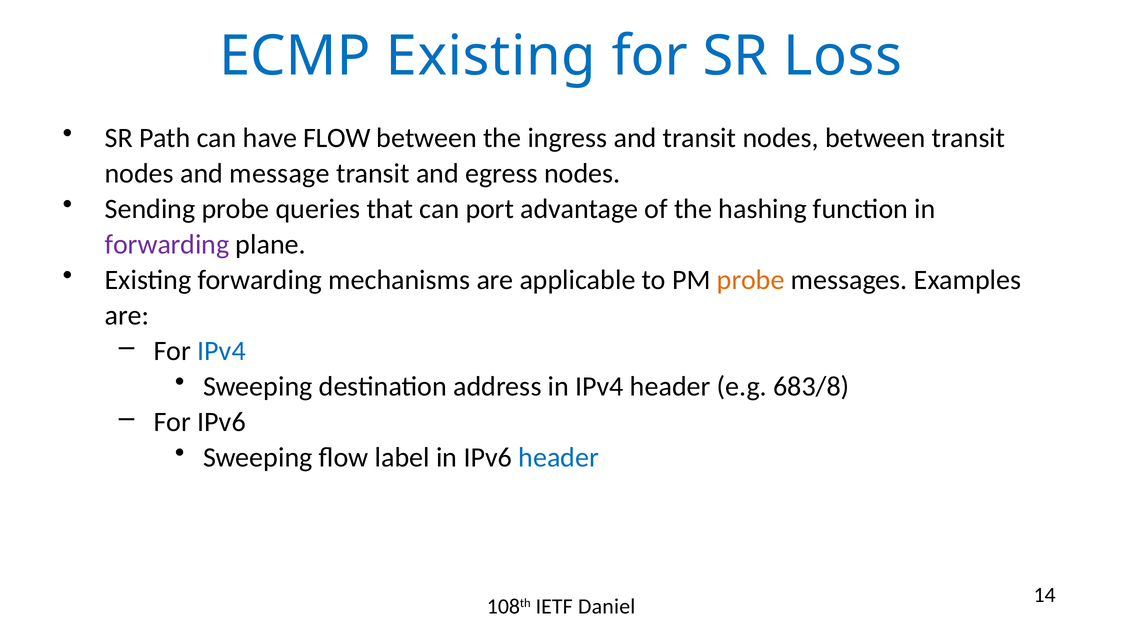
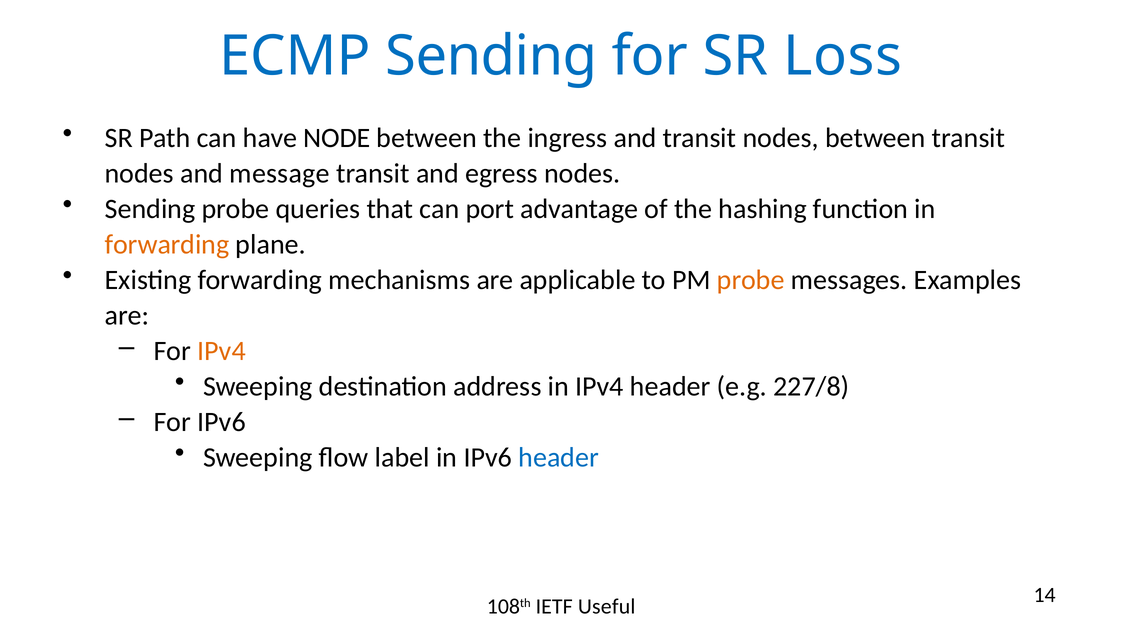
ECMP Existing: Existing -> Sending (491, 57)
have FLOW: FLOW -> NODE (337, 138)
forwarding colour: purple -> orange (167, 245)
IPv4 colour: blue -> orange (222, 352)
683/8: 683/8 -> 227/8 (811, 387)
Daniel: Daniel -> Useful (607, 607)
